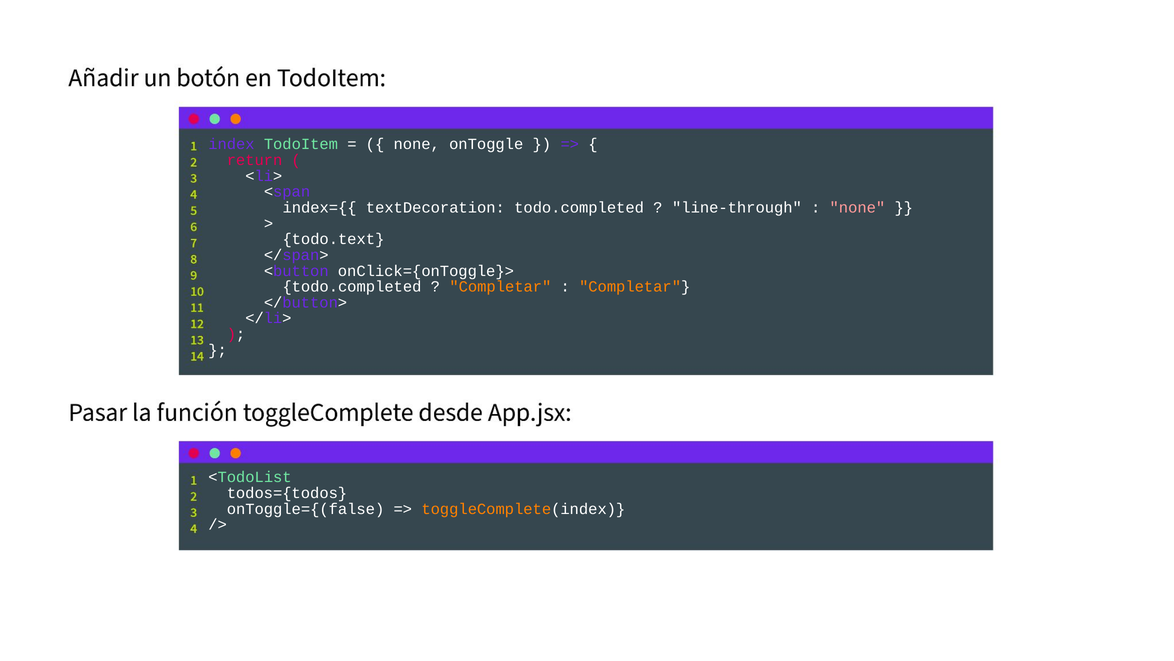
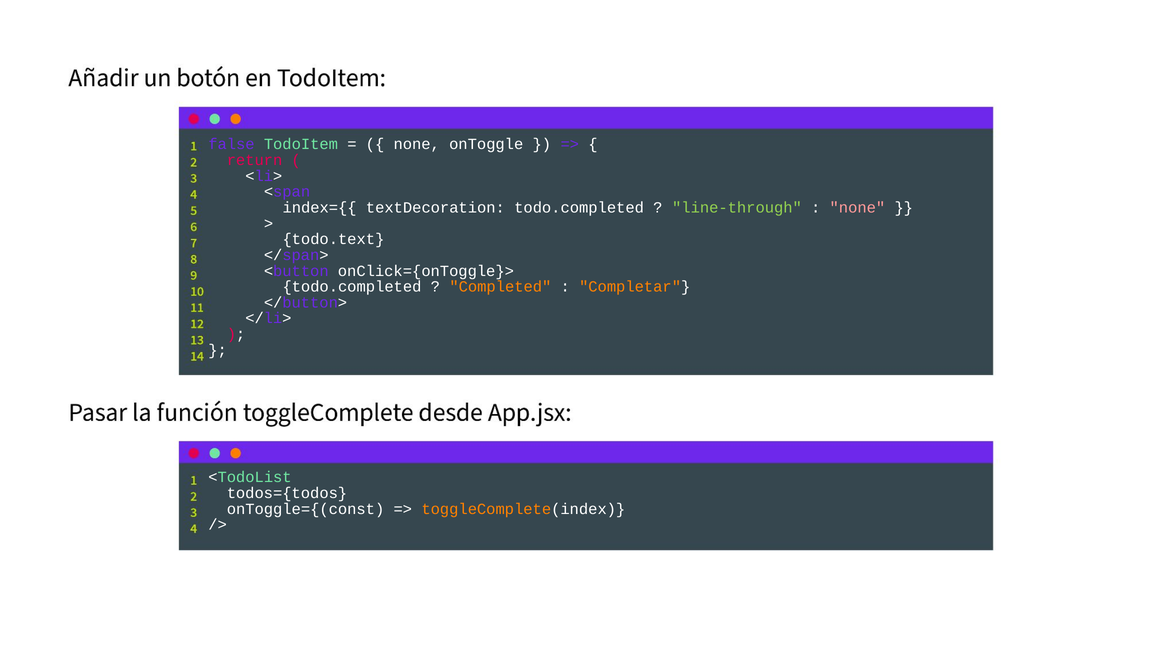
index: index -> false (232, 144)
line-through colour: white -> light green (737, 207)
Completar: Completar -> Completed (500, 286)
onToggle={(false: onToggle={(false -> onToggle={(const (306, 508)
